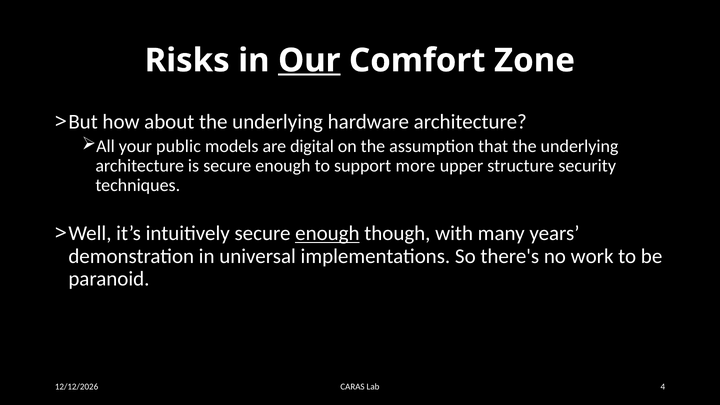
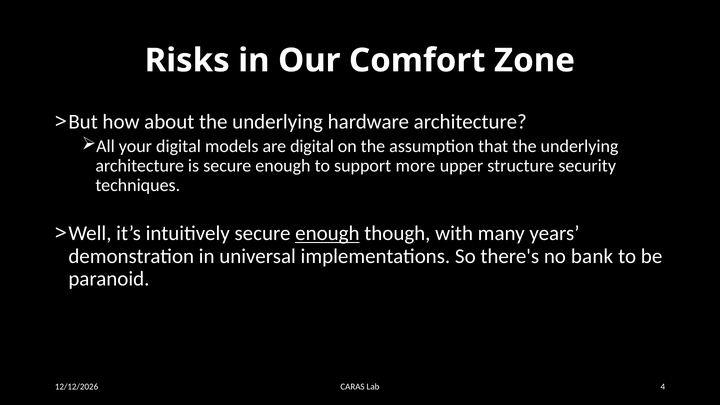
Our underline: present -> none (309, 60)
your public: public -> digital (179, 147)
work: work -> bank (592, 256)
